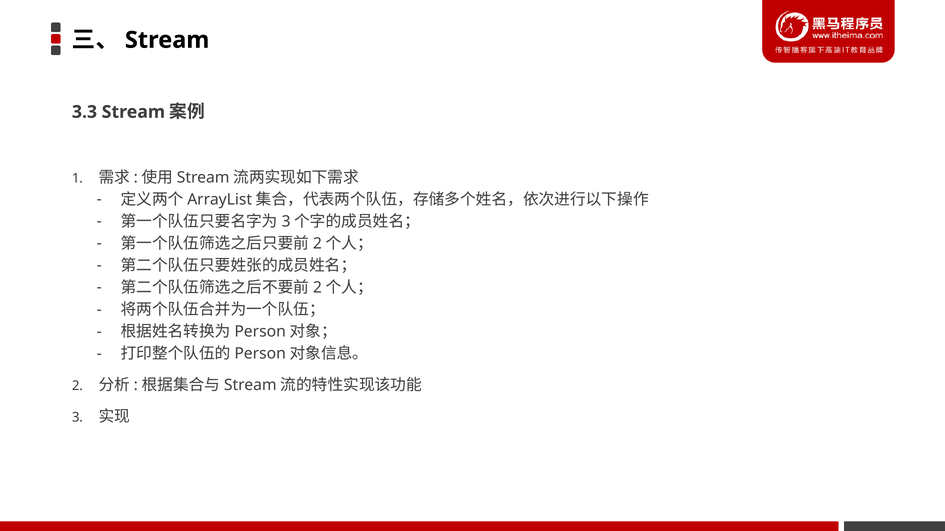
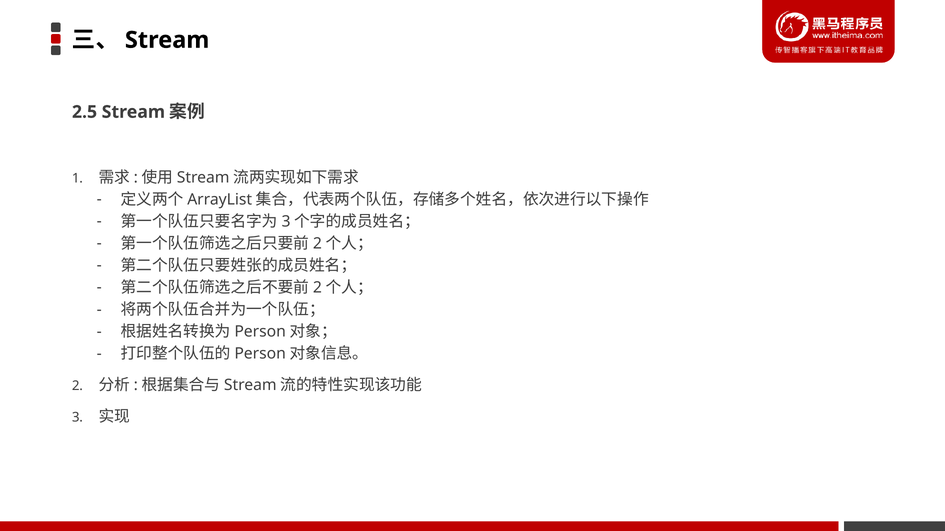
3.3: 3.3 -> 2.5 (85, 112)
